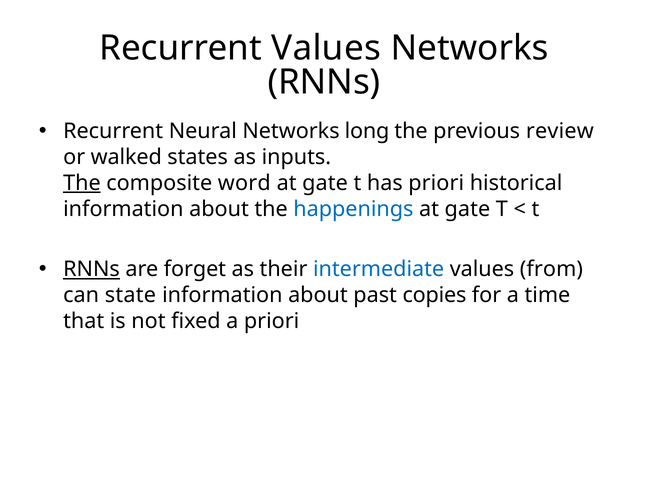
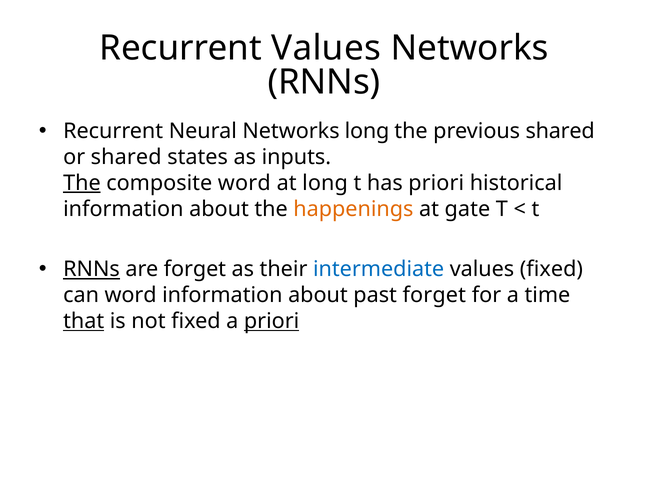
previous review: review -> shared (560, 131)
or walked: walked -> shared (126, 157)
gate: gate -> long (325, 183)
happenings colour: blue -> orange (353, 209)
values from: from -> fixed (551, 269)
can state: state -> word (131, 295)
past copies: copies -> forget (434, 295)
that underline: none -> present (84, 321)
priori underline: none -> present (272, 321)
